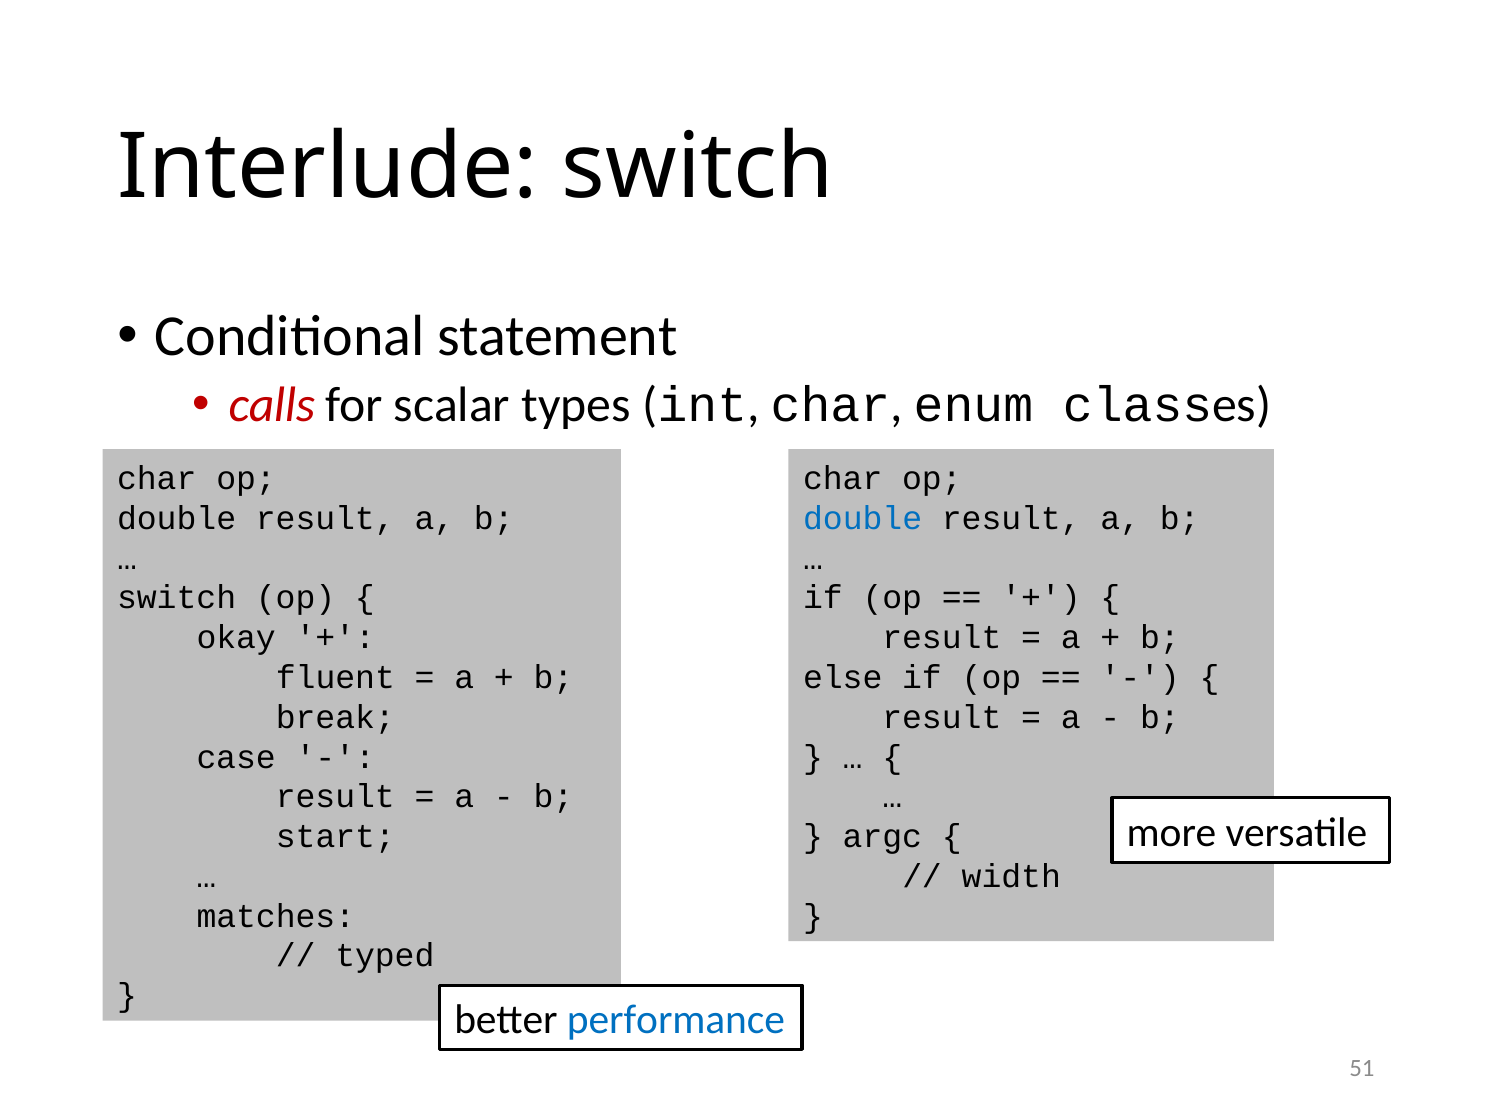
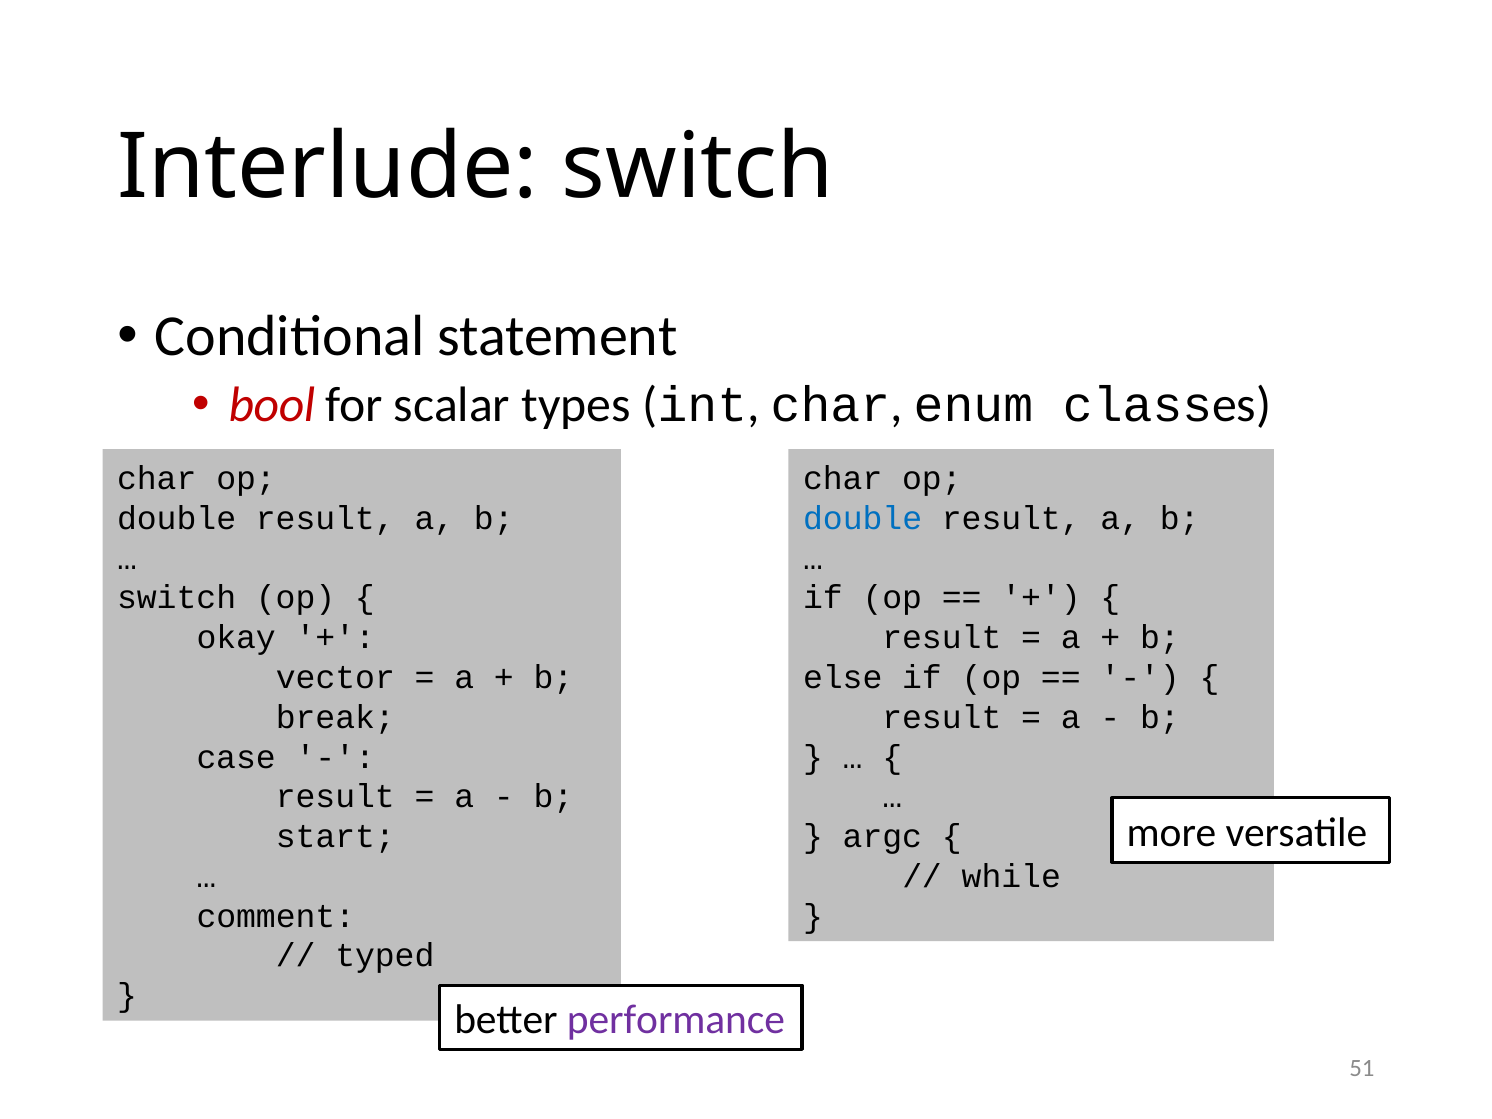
calls: calls -> bool (272, 405)
fluent: fluent -> vector (335, 678)
width: width -> while (1011, 876)
matches: matches -> comment (276, 916)
performance colour: blue -> purple (676, 1020)
